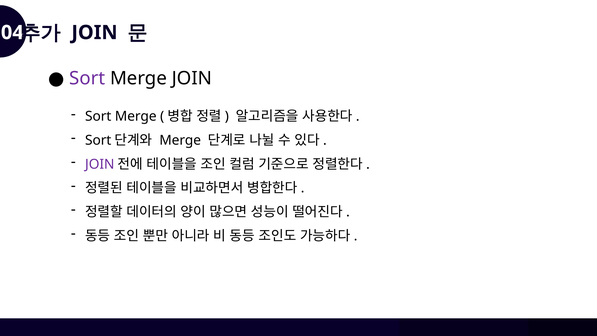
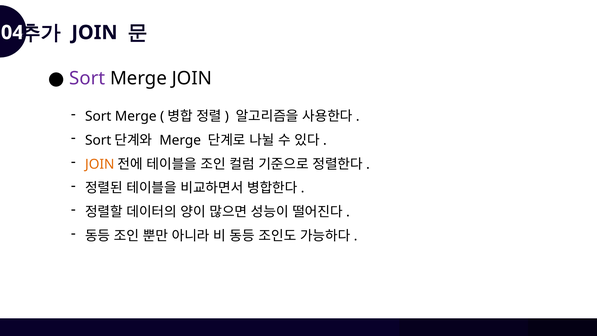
JOIN colour: purple -> orange (100, 164)
